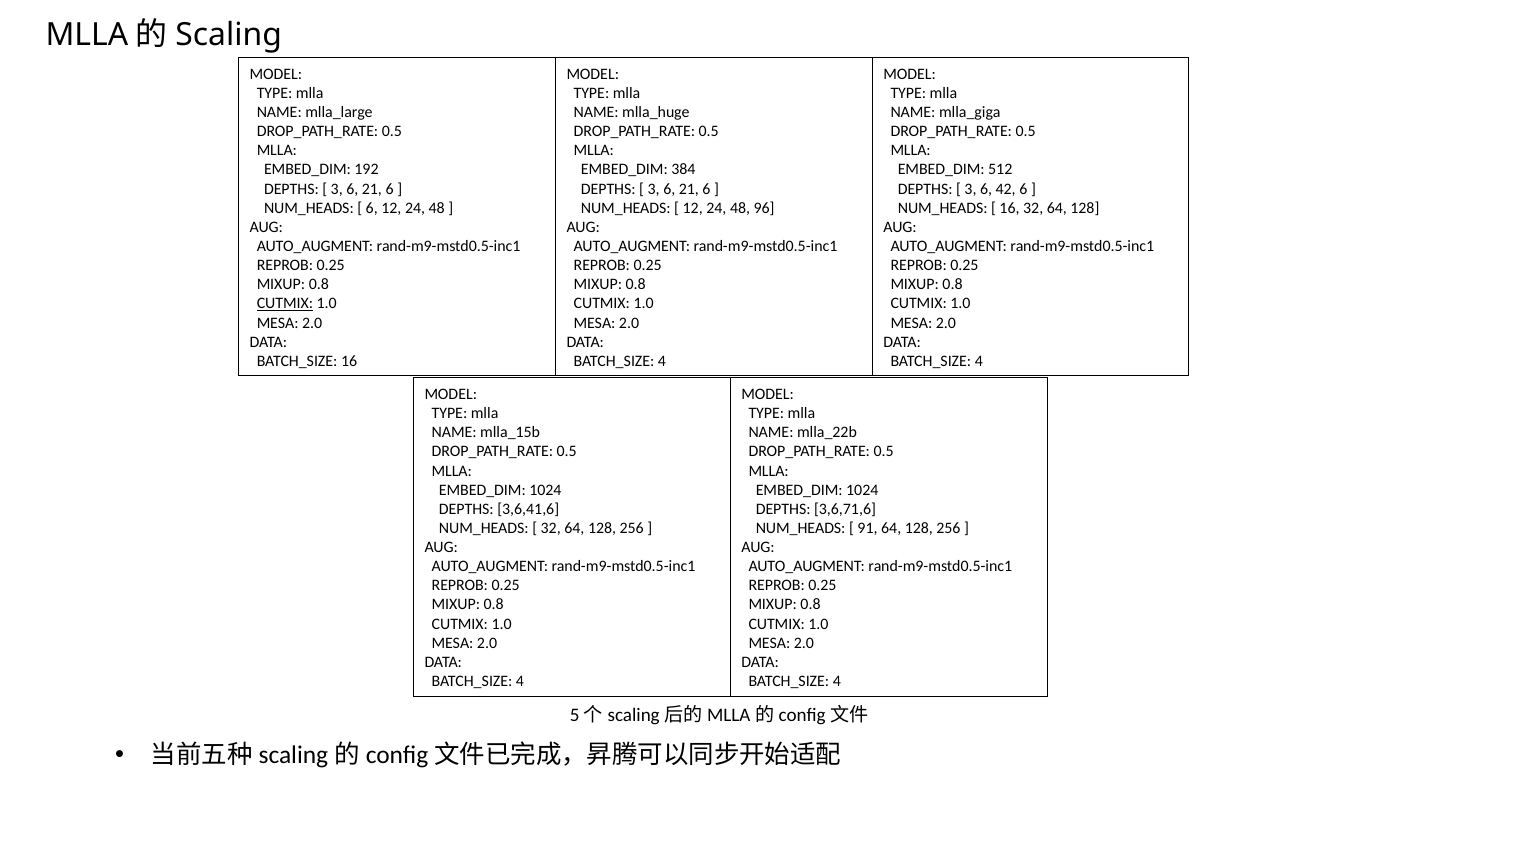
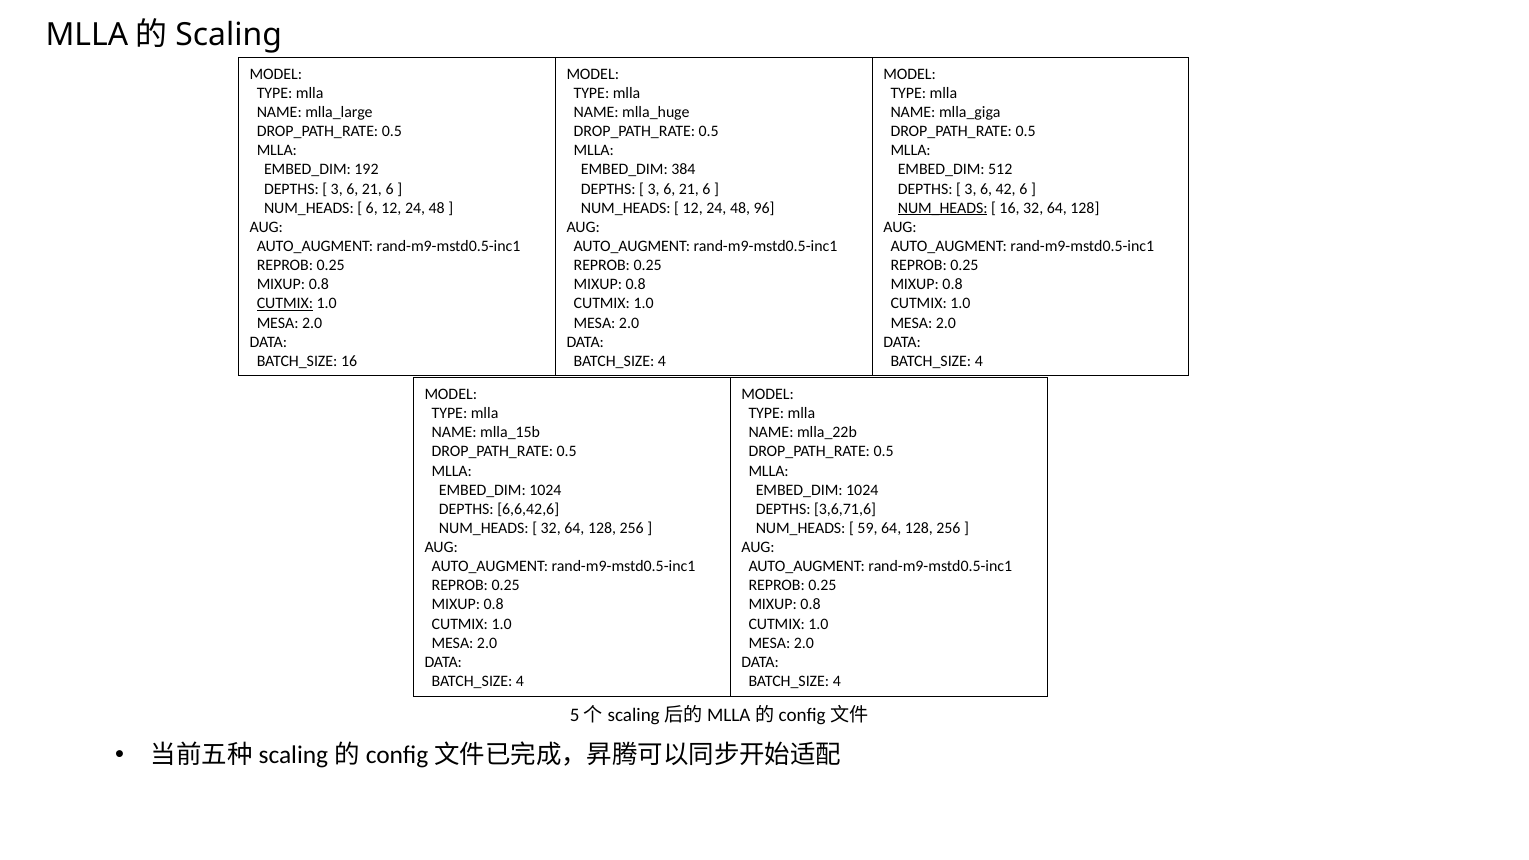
NUM_HEADS underline: none -> present (943, 208)
3,6,41,6: 3,6,41,6 -> 6,6,42,6 (528, 509)
91: 91 -> 59 (868, 528)
